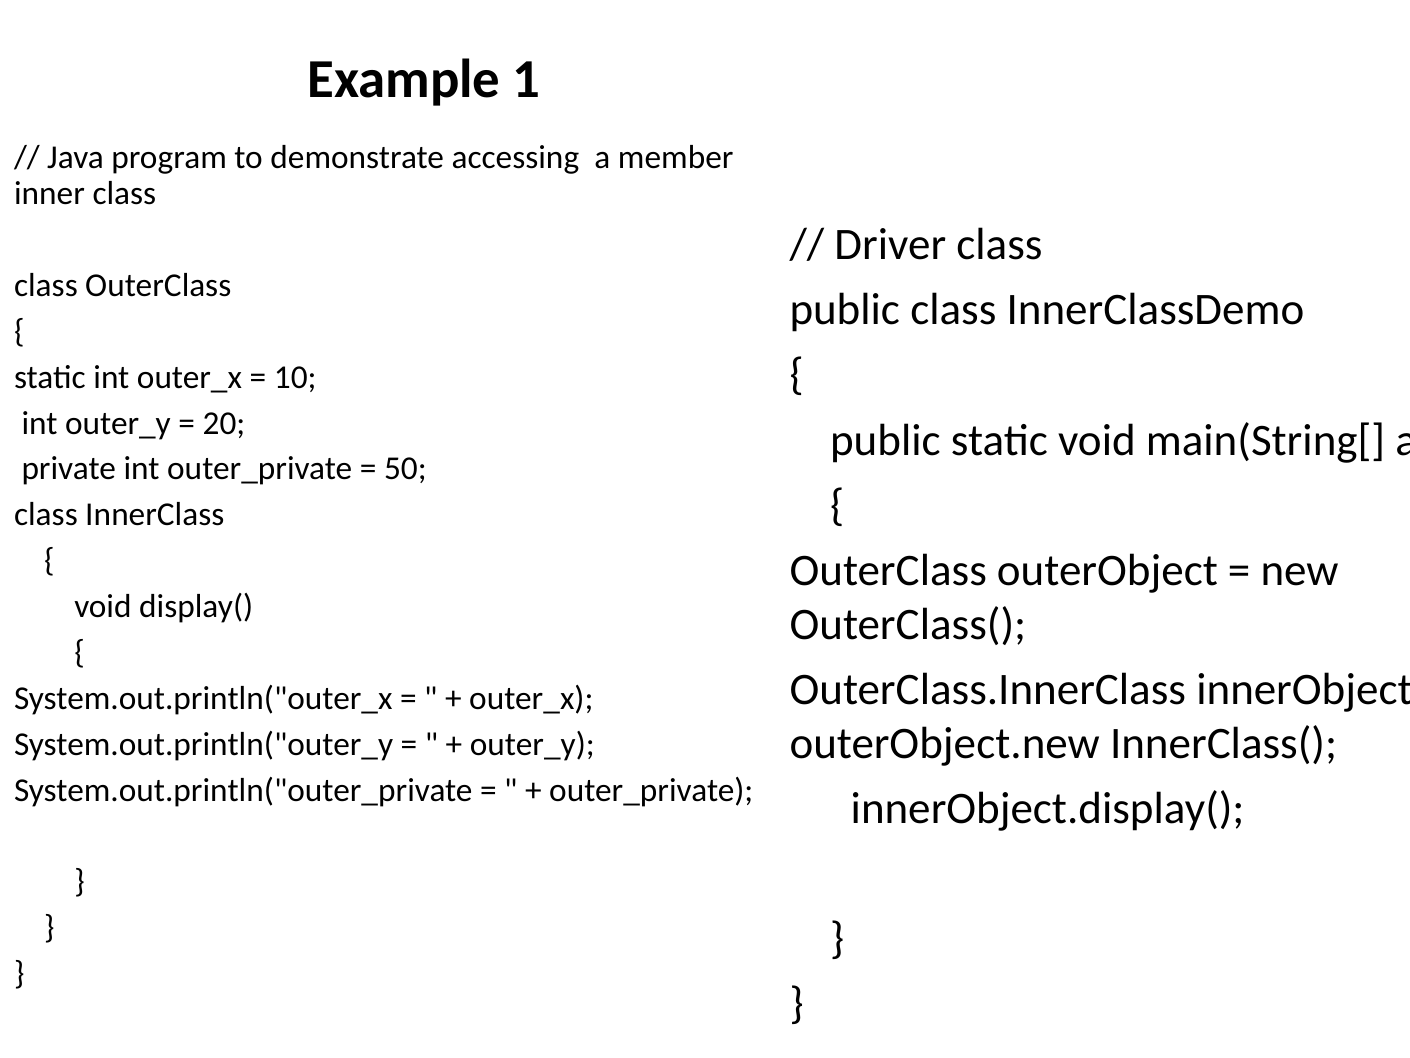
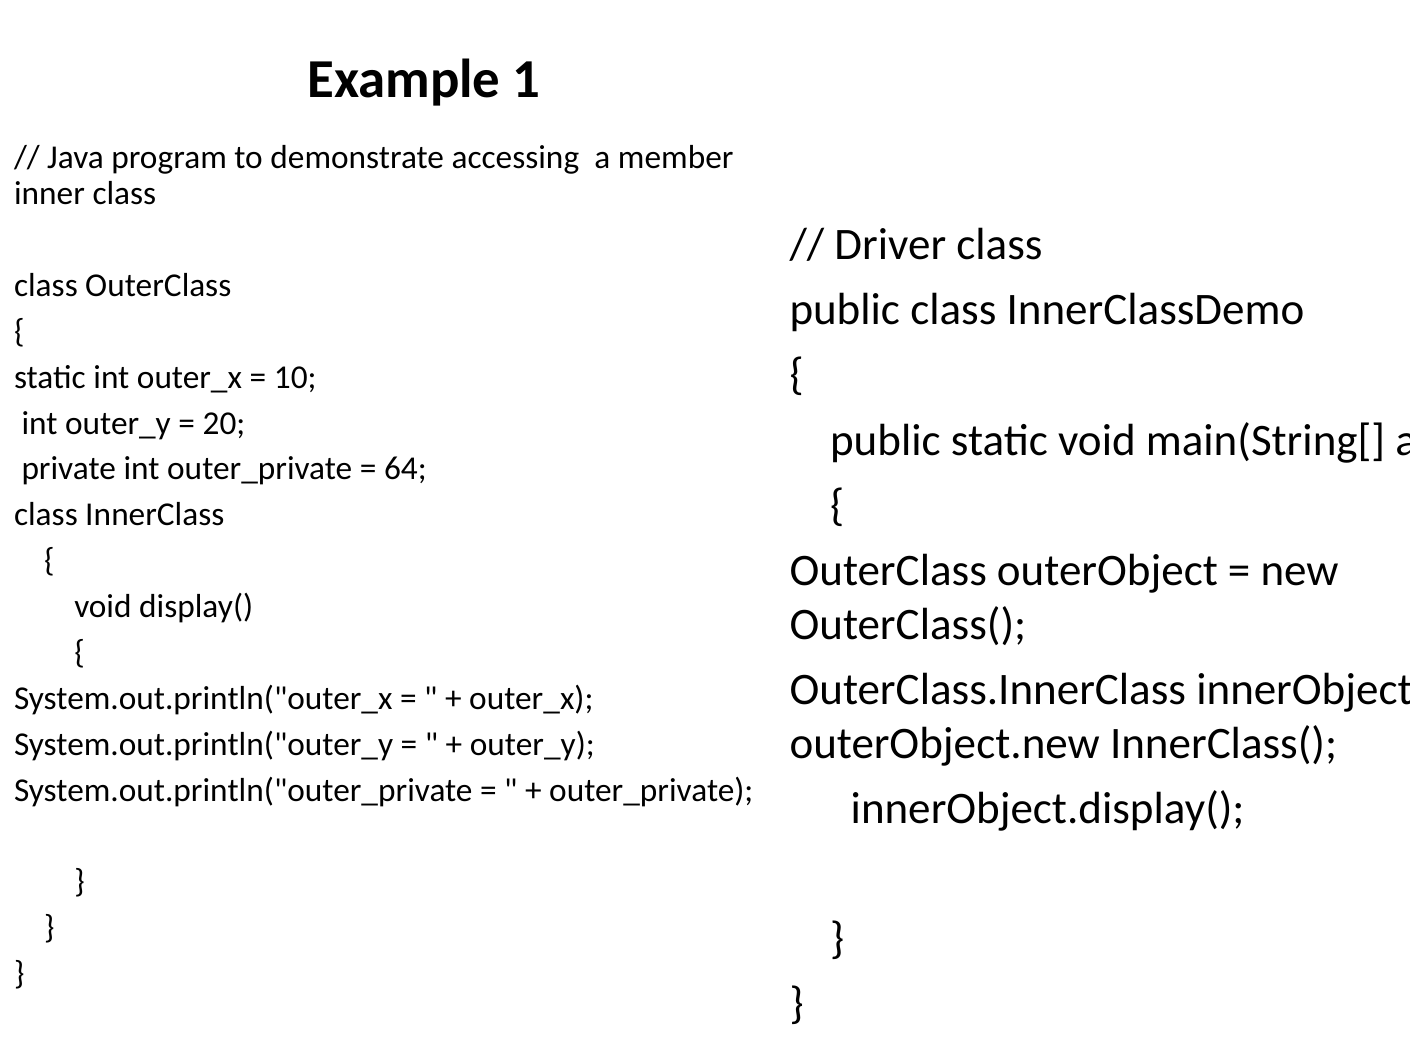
50: 50 -> 64 (405, 469)
